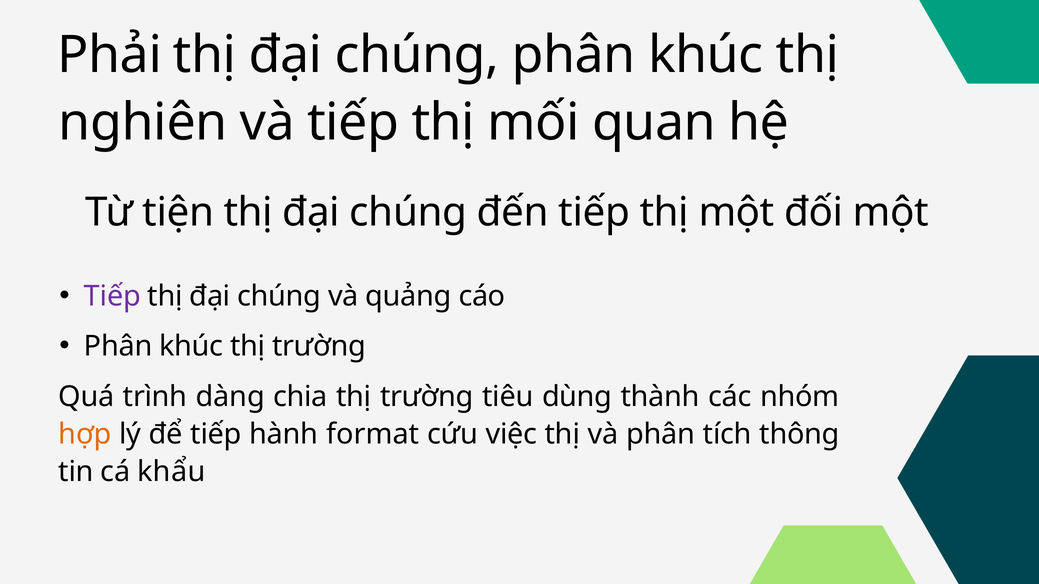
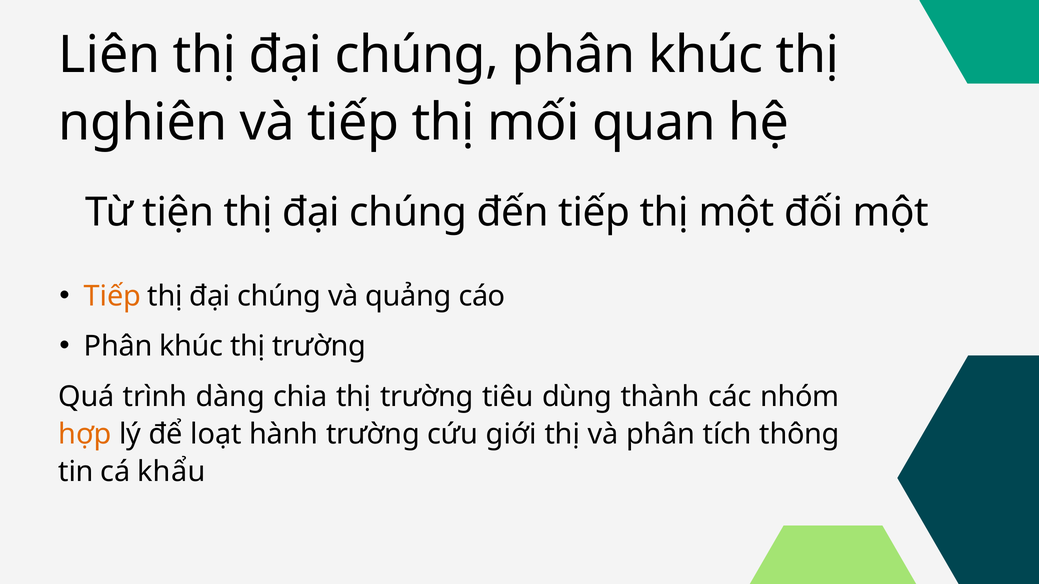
Phải: Phải -> Liên (109, 55)
Tiếp colour: purple -> orange (112, 297)
để tiếp: tiếp -> loạt (216, 434)
hành format: format -> trường (373, 434)
việc: việc -> giới (511, 434)
